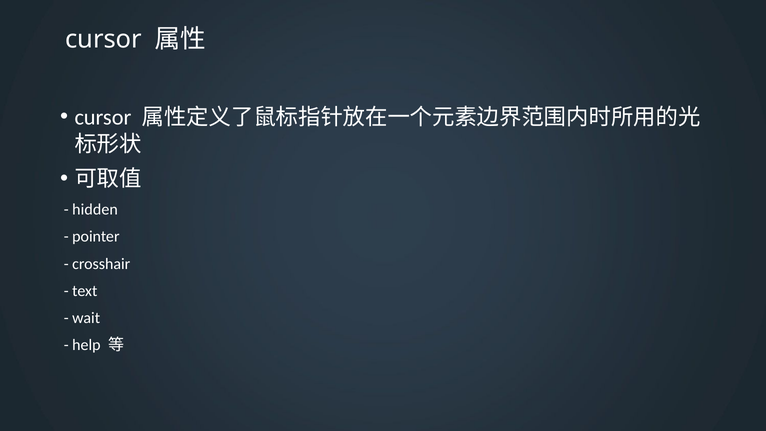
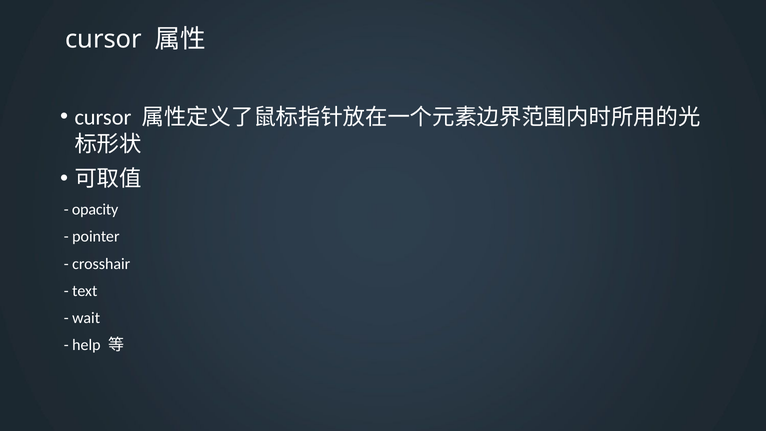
hidden: hidden -> opacity (95, 209)
